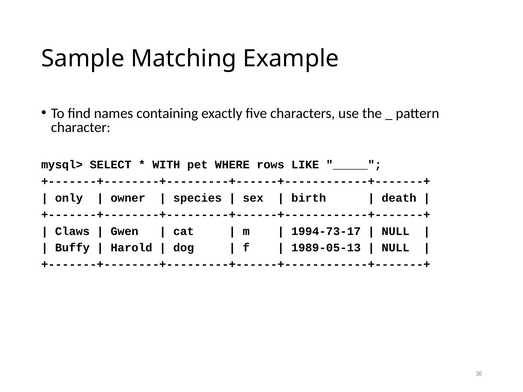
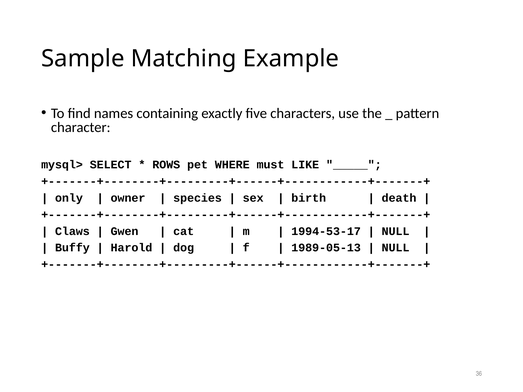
WITH: WITH -> ROWS (166, 165)
rows: rows -> must (270, 165)
1994-73-17: 1994-73-17 -> 1994-53-17 (326, 231)
